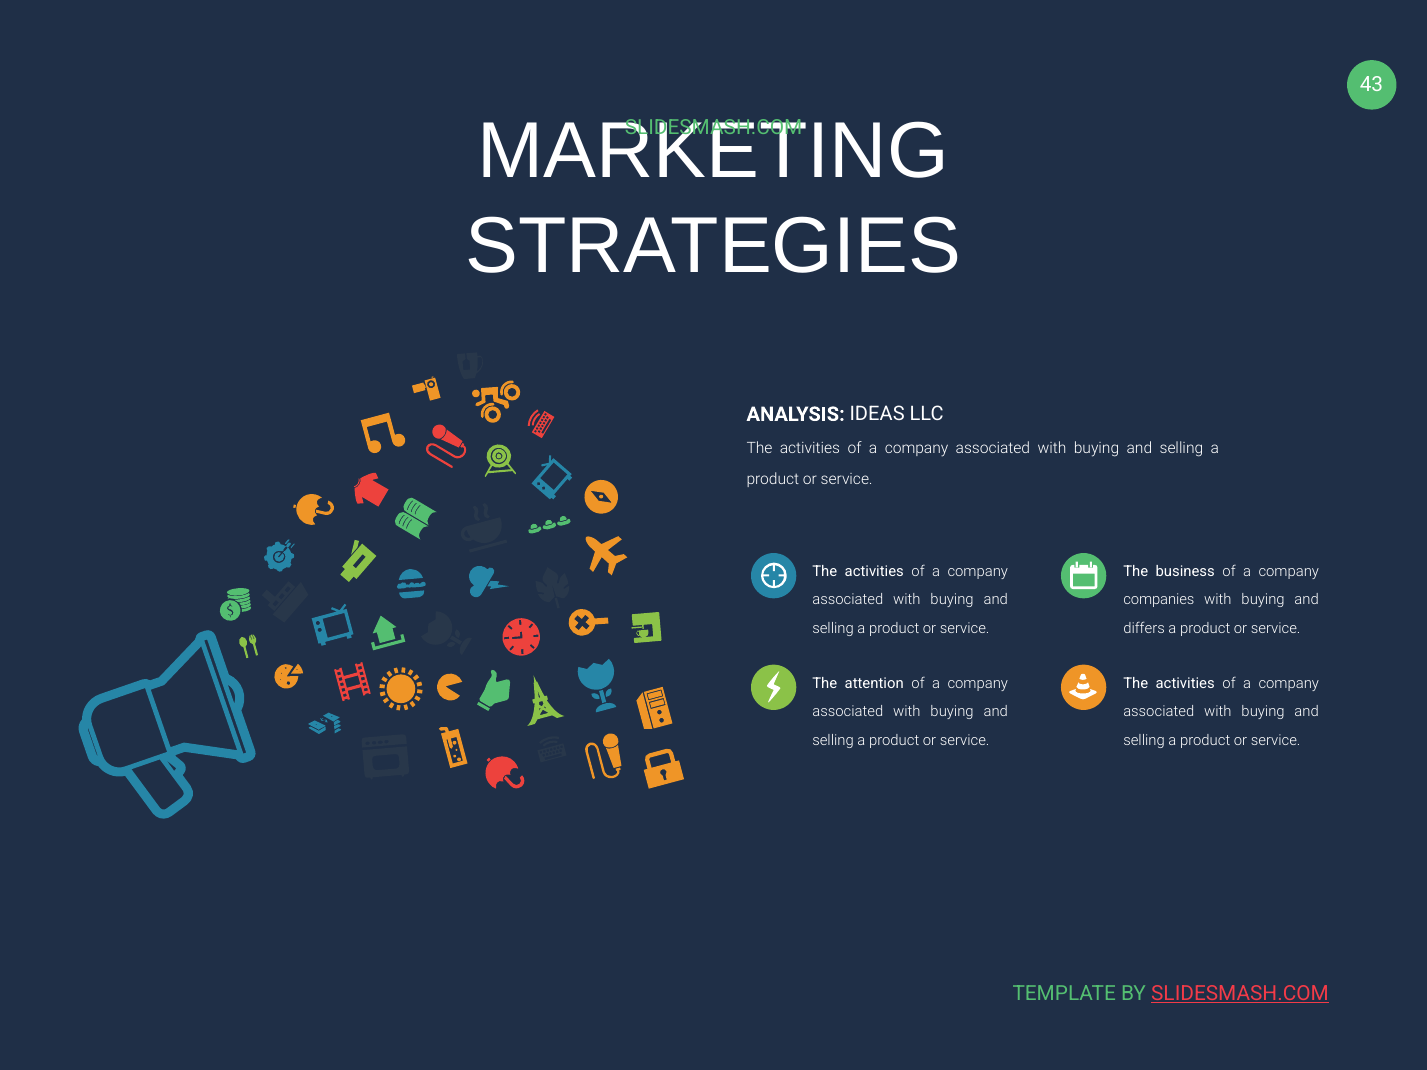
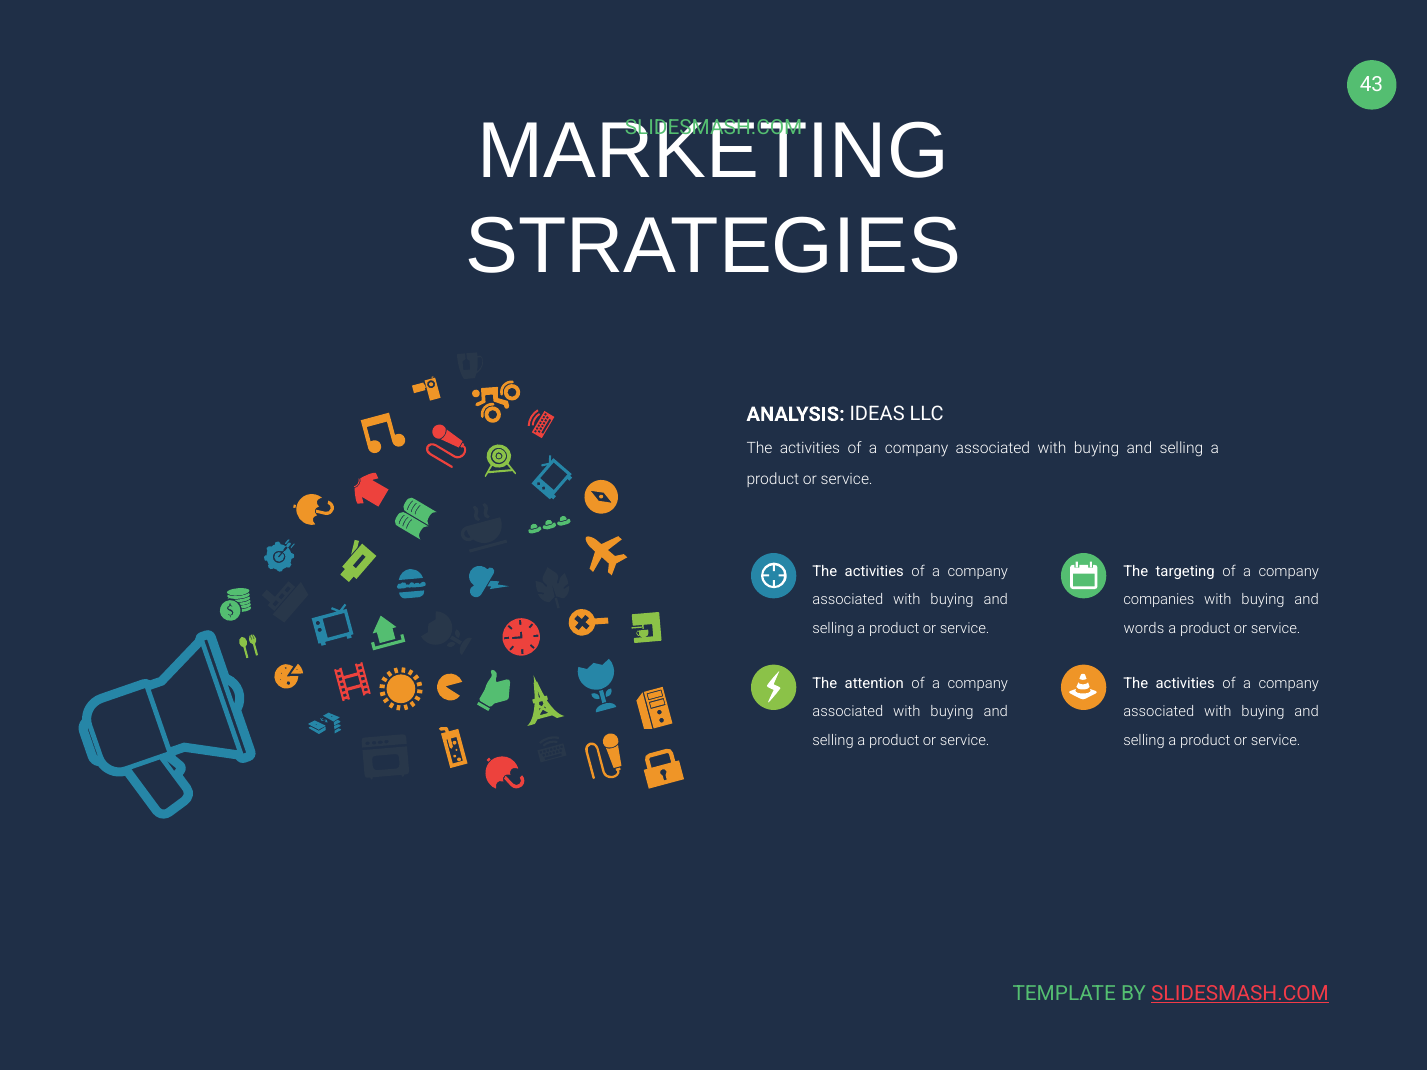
business: business -> targeting (1185, 572)
differs: differs -> words (1144, 629)
